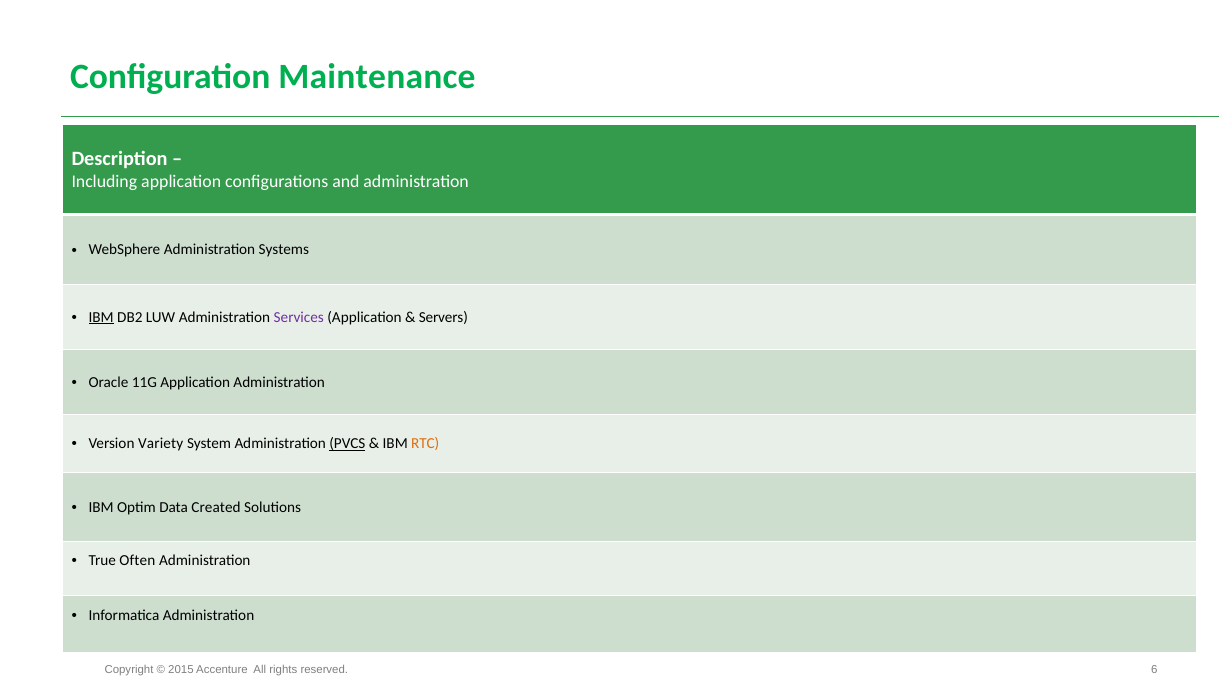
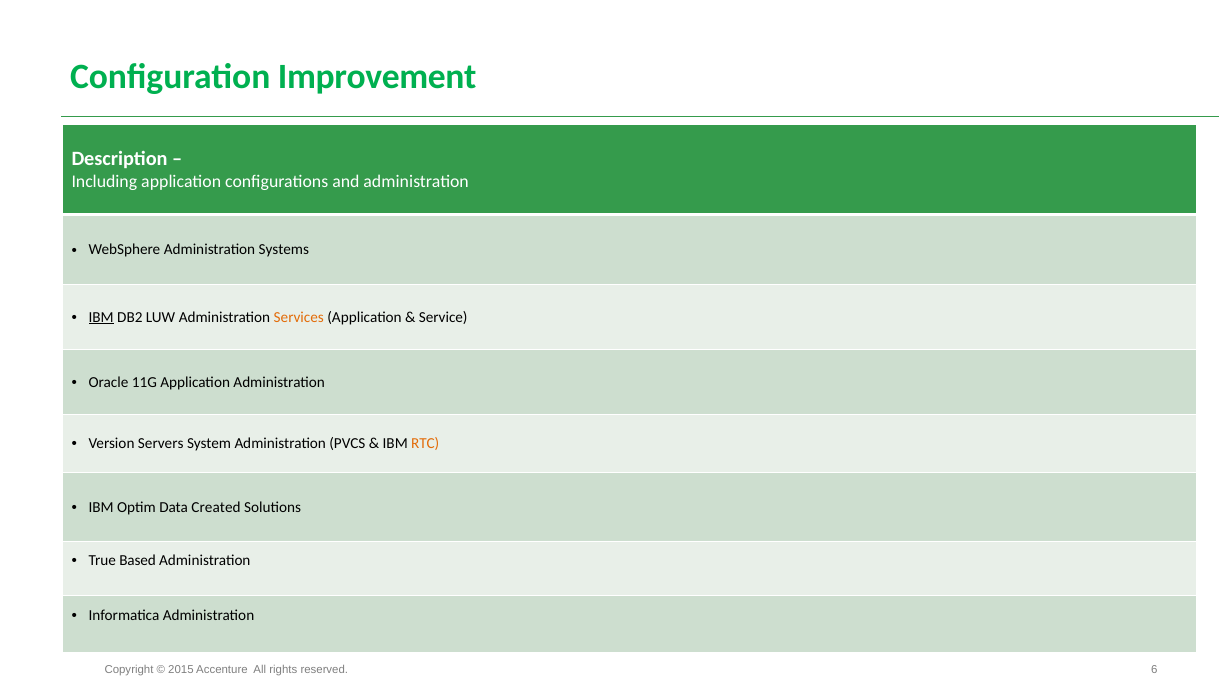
Maintenance: Maintenance -> Improvement (377, 77)
Services colour: purple -> orange (299, 317)
Servers: Servers -> Service (443, 317)
Variety: Variety -> Servers (161, 444)
PVCS underline: present -> none (347, 444)
Often: Often -> Based (138, 560)
